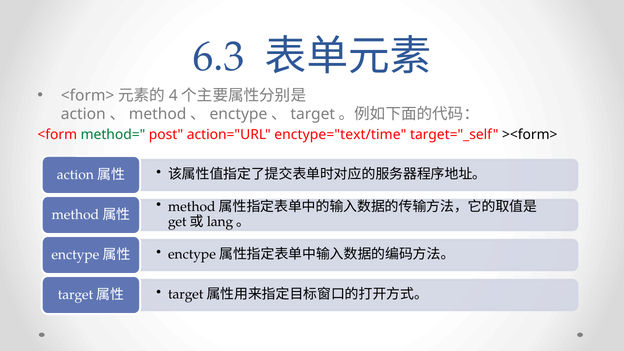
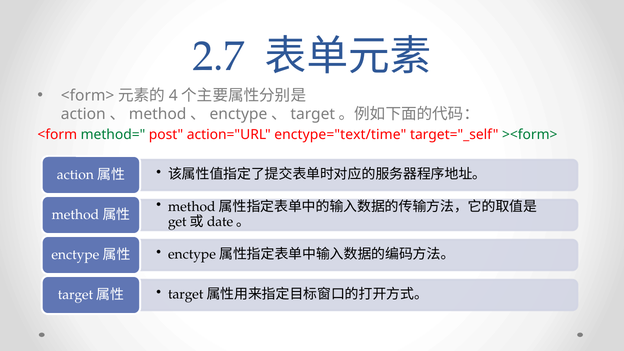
6.3: 6.3 -> 2.7 (219, 57)
><form> colour: black -> green (530, 135)
lang: lang -> date (220, 222)
